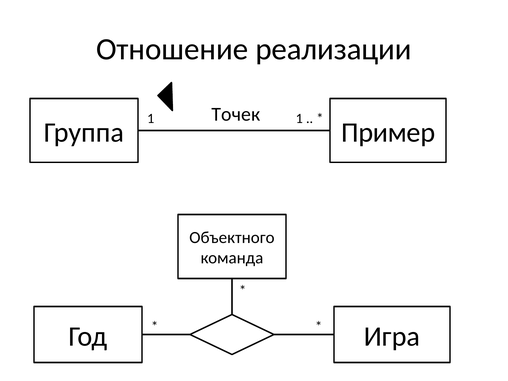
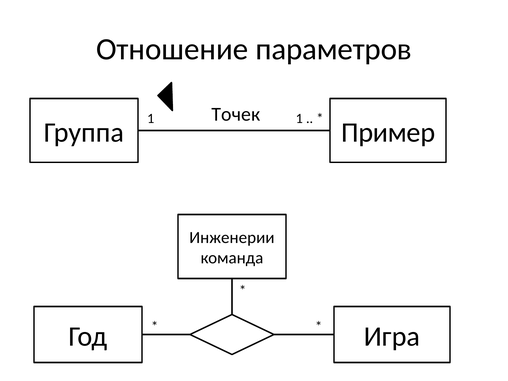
реализации: реализации -> параметров (334, 49)
Объектного: Объектного -> Инженерии (232, 238)
